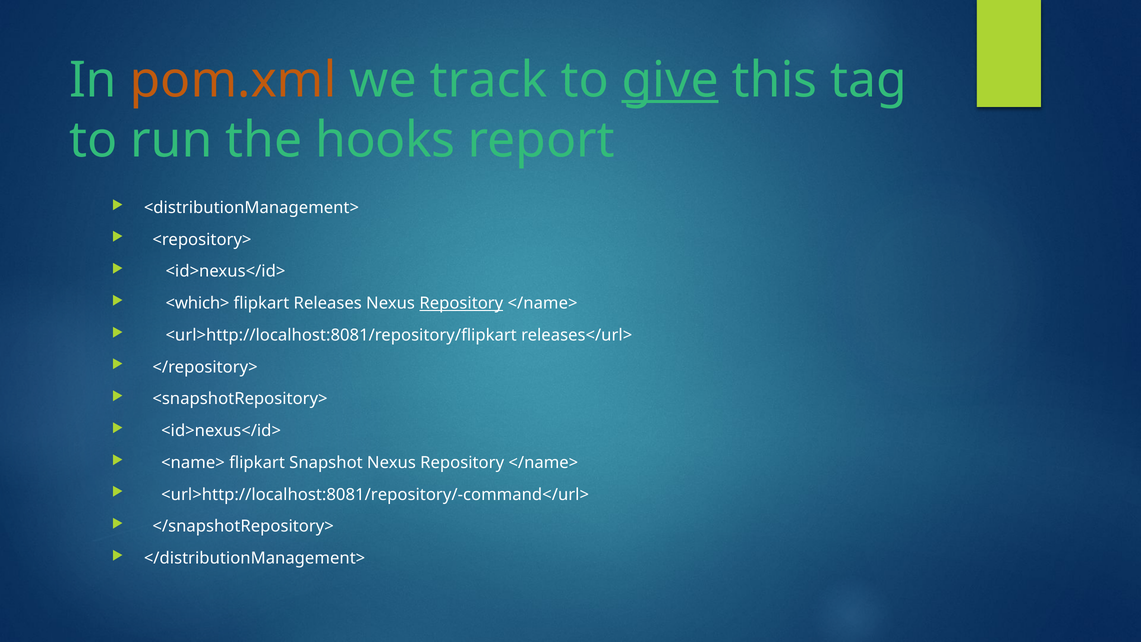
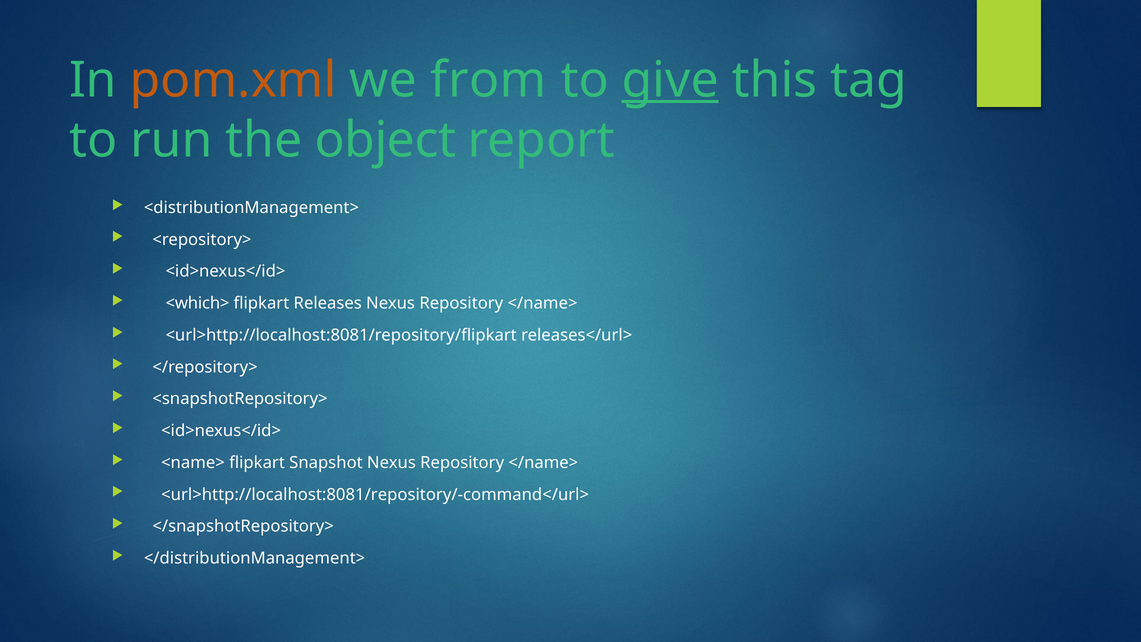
track: track -> from (488, 80)
hooks: hooks -> object (385, 140)
Repository underline: present -> none (461, 303)
